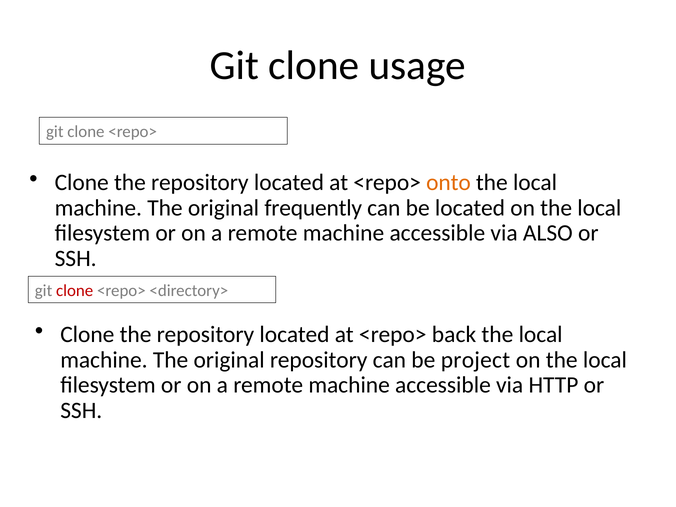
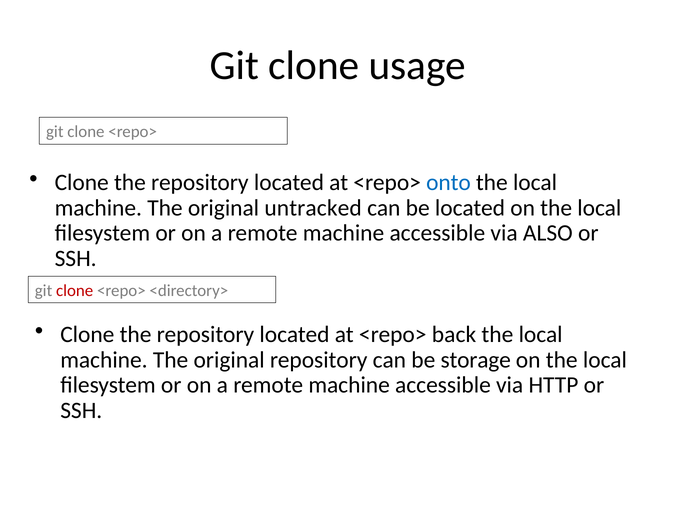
onto colour: orange -> blue (448, 182)
frequently: frequently -> untracked (313, 208)
project: project -> storage (476, 360)
